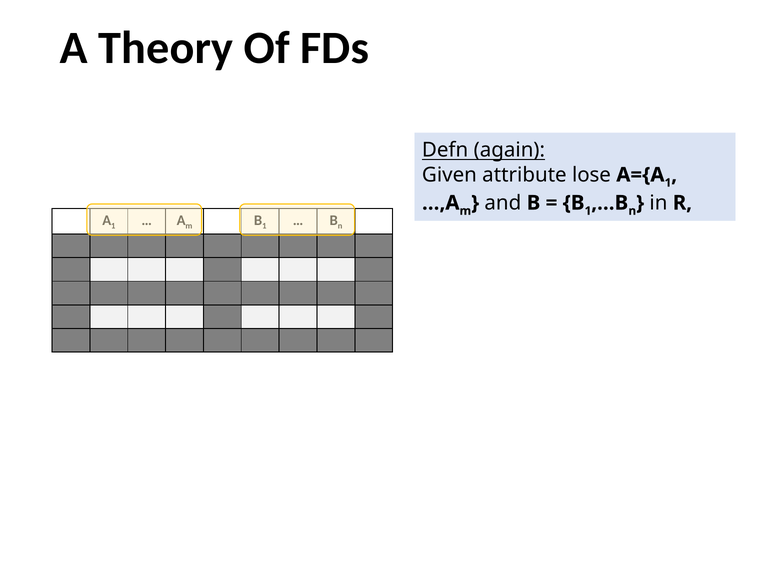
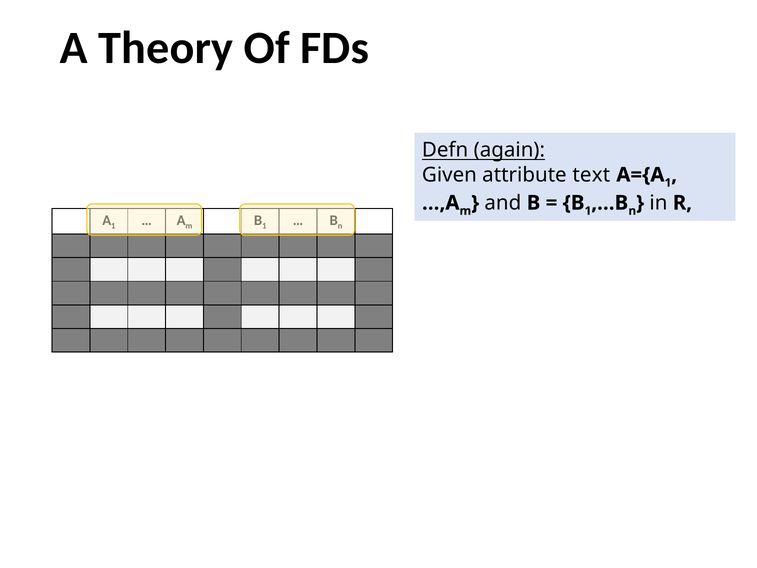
lose: lose -> text (591, 175)
